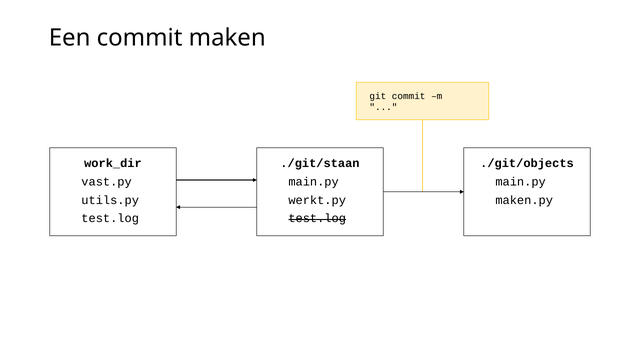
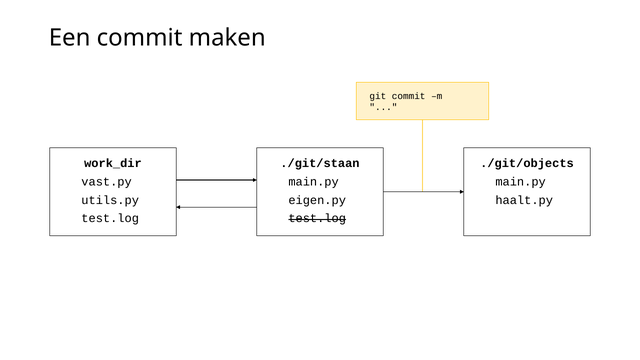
werkt.py: werkt.py -> eigen.py (317, 200)
maken.py: maken.py -> haalt.py (524, 200)
